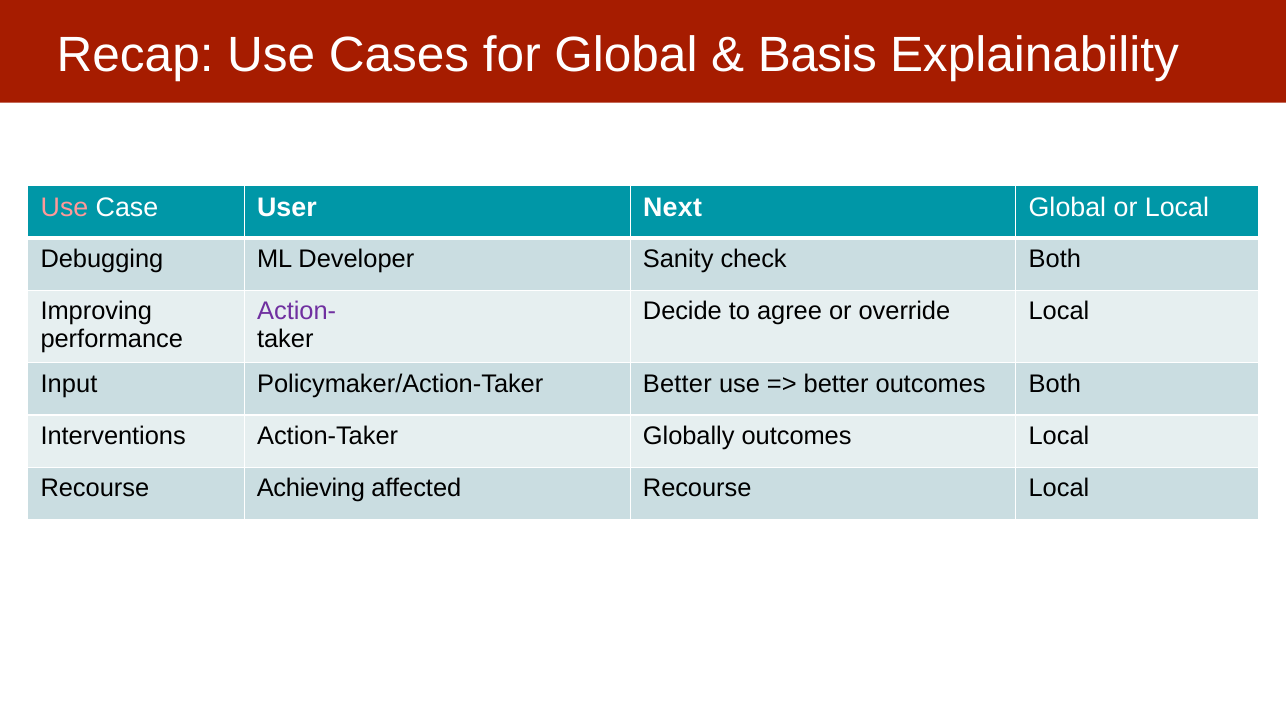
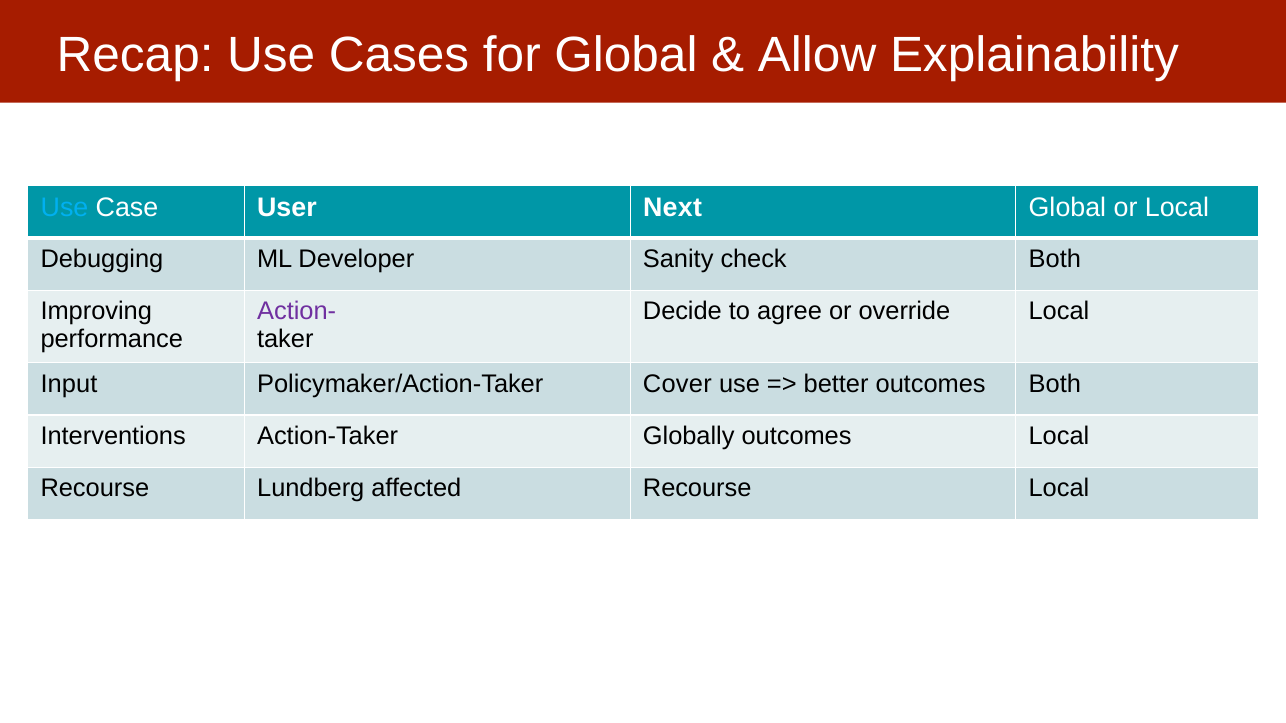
Basis: Basis -> Allow (817, 55)
Use colour: pink -> light blue (64, 208)
Policymaker/Action-Taker Better: Better -> Cover (677, 384)
Achieving: Achieving -> Lundberg (311, 488)
